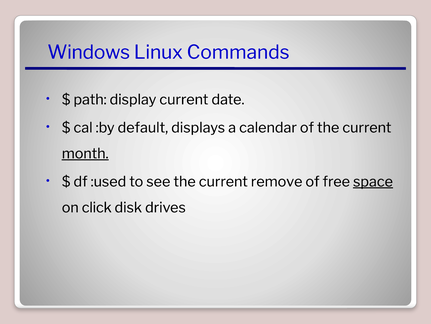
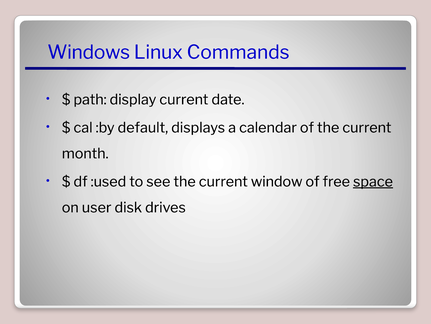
month underline: present -> none (85, 153)
remove: remove -> window (277, 181)
click: click -> user (97, 207)
